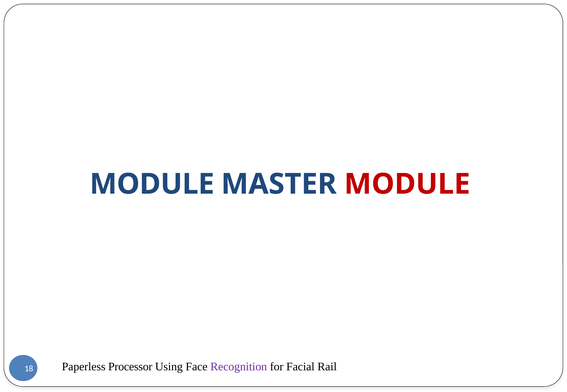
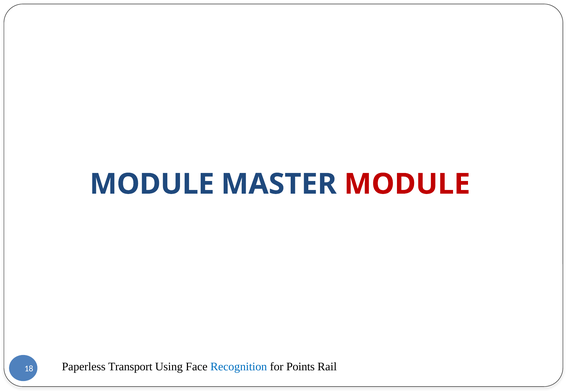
Processor: Processor -> Transport (130, 367)
Recognition colour: purple -> blue (239, 367)
Facial: Facial -> Points (301, 367)
